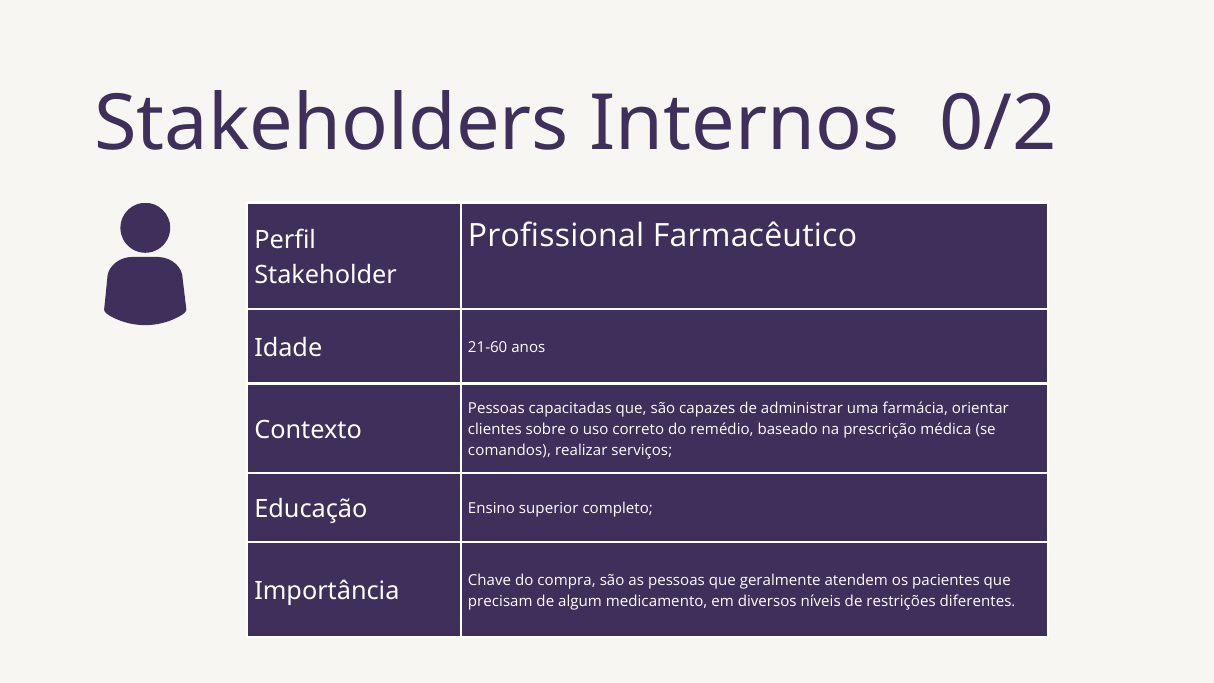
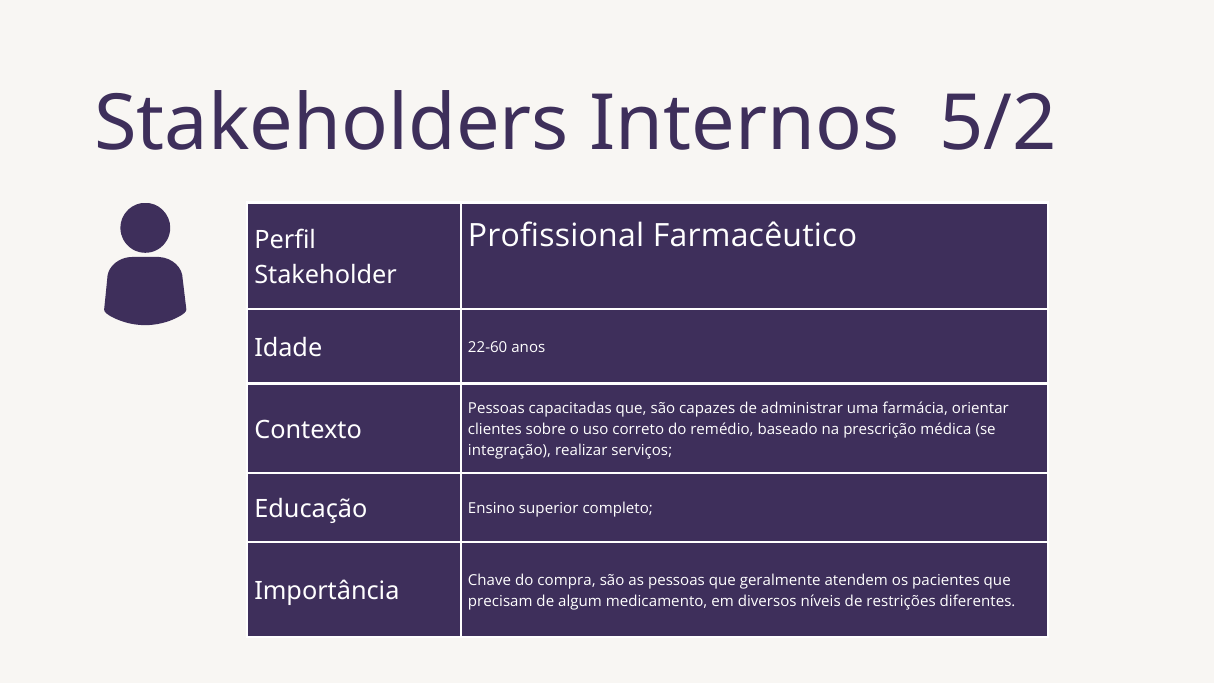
0/2: 0/2 -> 5/2 (998, 124)
21-60: 21-60 -> 22-60 (488, 347)
comandos: comandos -> integração (510, 451)
